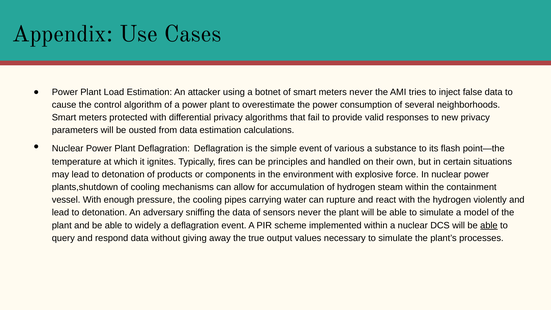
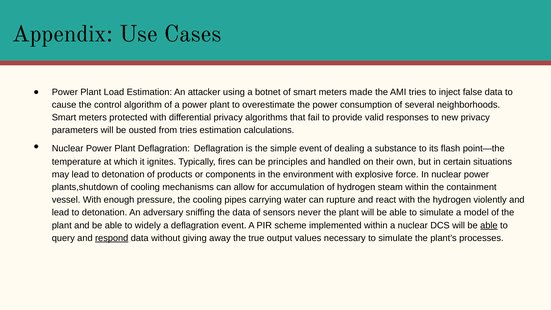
meters never: never -> made (361, 92)
from data: data -> tries (188, 130)
various: various -> dealing (349, 148)
respond underline: none -> present (112, 238)
